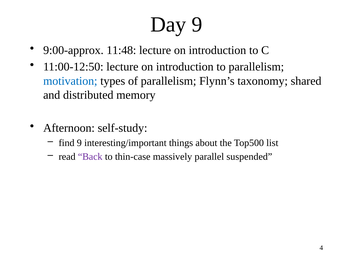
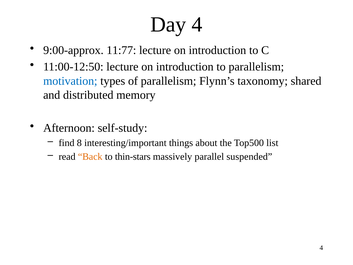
Day 9: 9 -> 4 (197, 24)
11:48: 11:48 -> 11:77 (121, 50)
find 9: 9 -> 8 (79, 143)
Back colour: purple -> orange (90, 156)
thin-case: thin-case -> thin-stars (133, 156)
